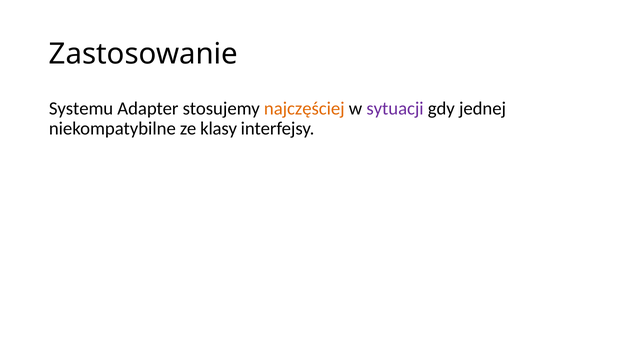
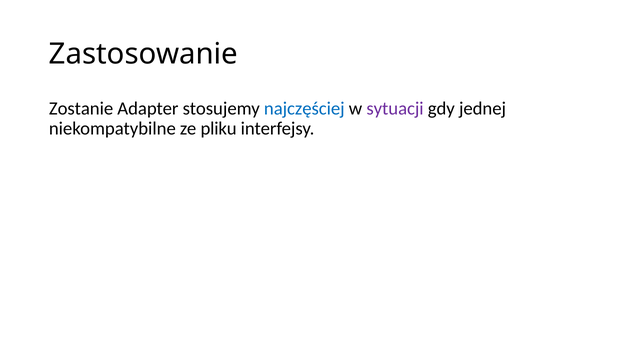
Systemu: Systemu -> Zostanie (81, 109)
najczęściej colour: orange -> blue (304, 109)
klasy: klasy -> pliku (219, 129)
